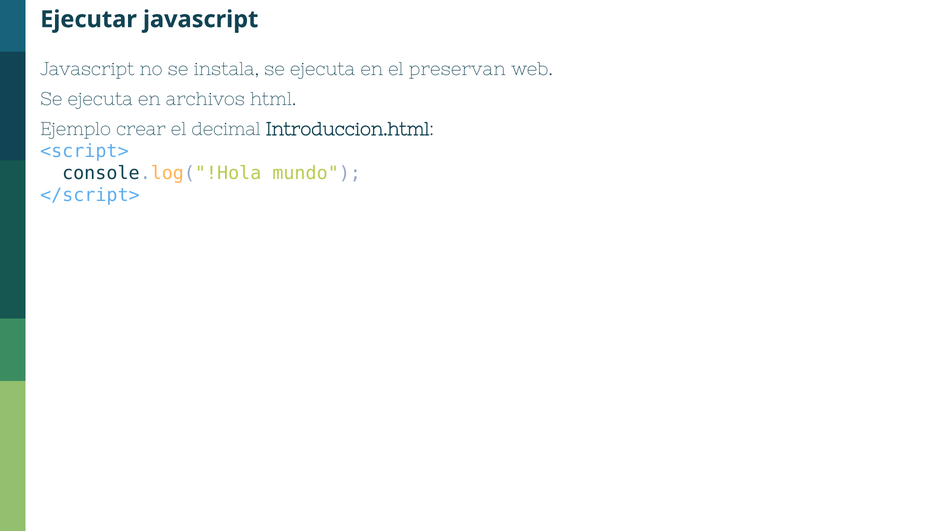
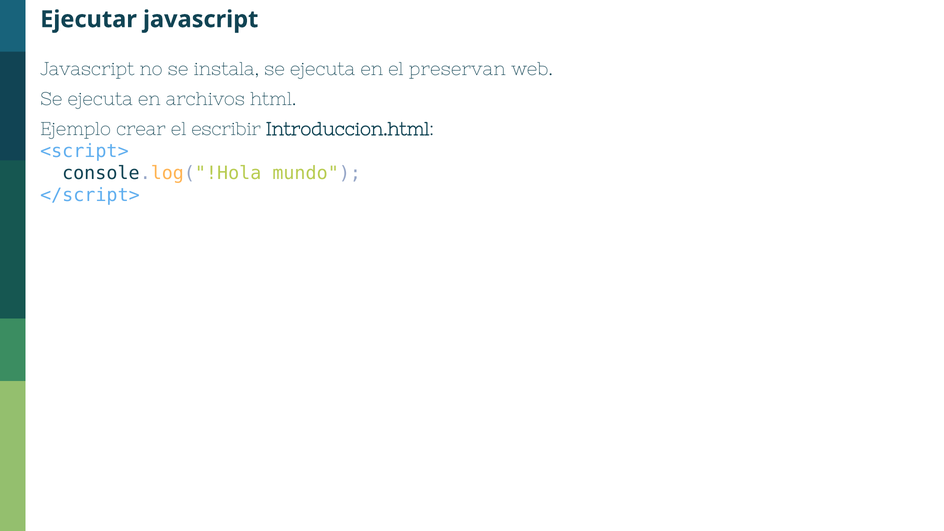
decimal: decimal -> escribir (226, 129)
